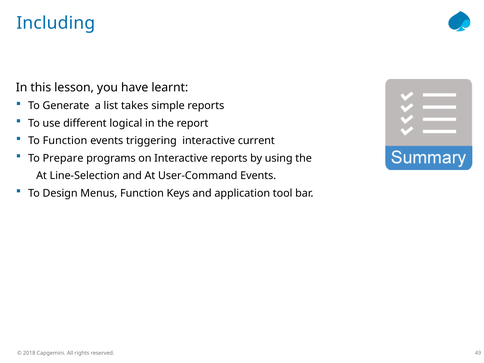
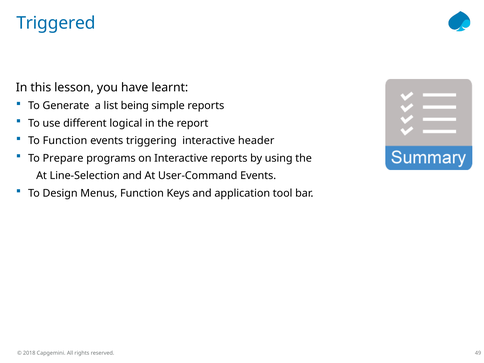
Including: Including -> Triggered (56, 23)
takes: takes -> being (135, 106)
current: current -> header (256, 141)
